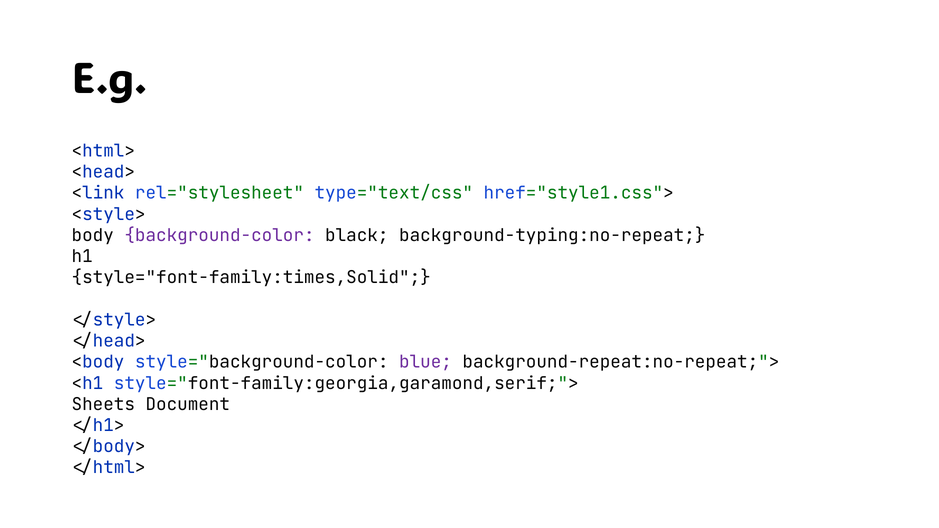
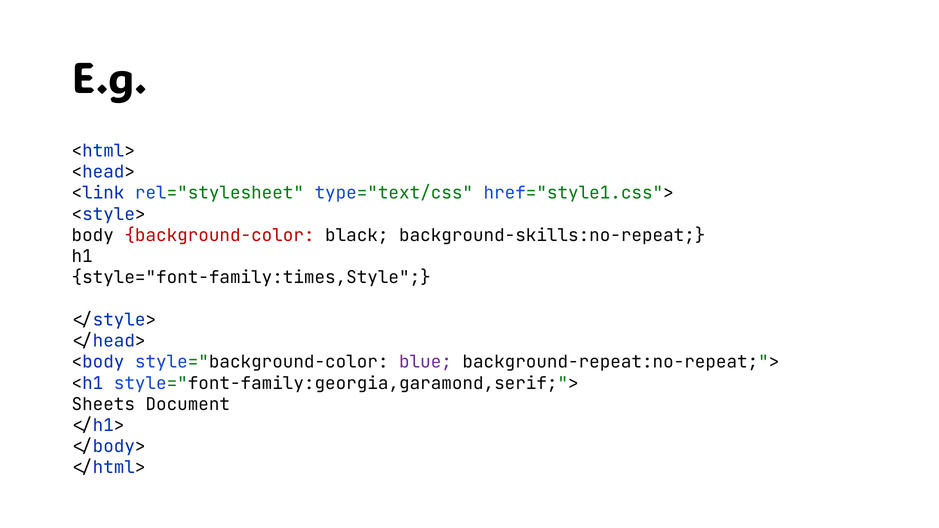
background-color colour: purple -> red (219, 235)
background-typing:no-repeat: background-typing:no-repeat -> background-skills:no-repeat (552, 235)
style="font-family:times,Solid: style="font-family:times,Solid -> style="font-family:times,Style (251, 278)
